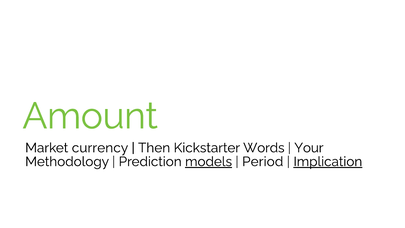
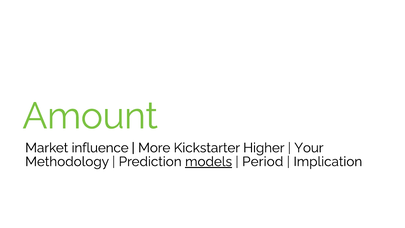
currency: currency -> influence (100, 148)
Then: Then -> More (154, 148)
Words: Words -> Higher (264, 148)
Implication underline: present -> none (328, 162)
